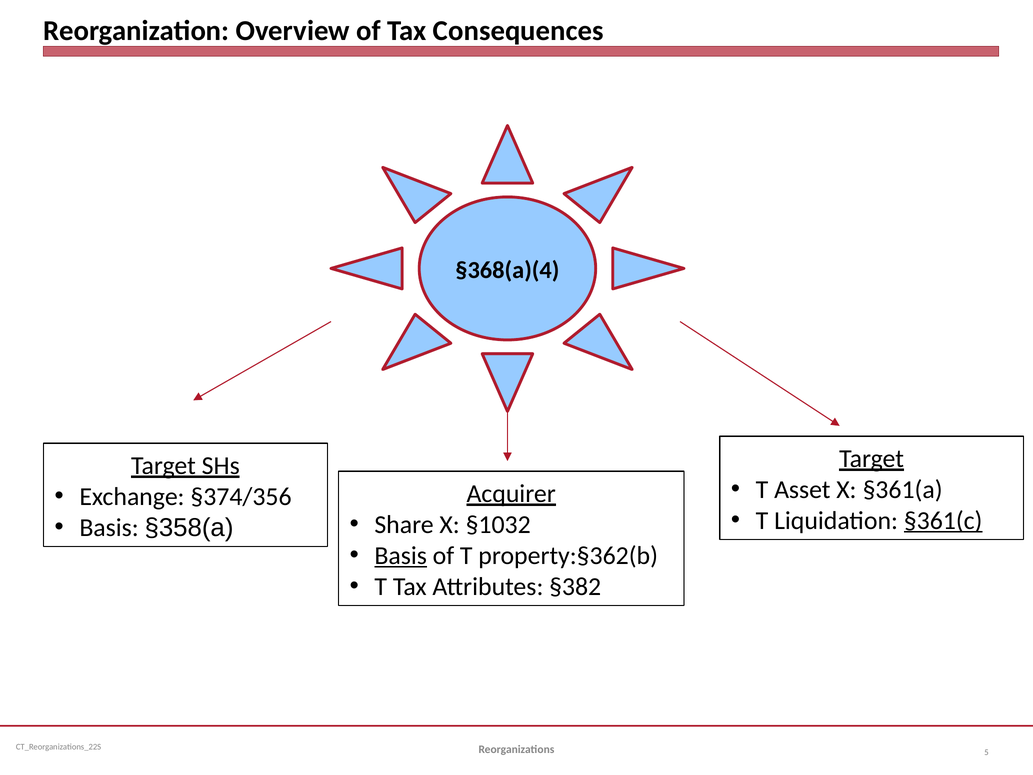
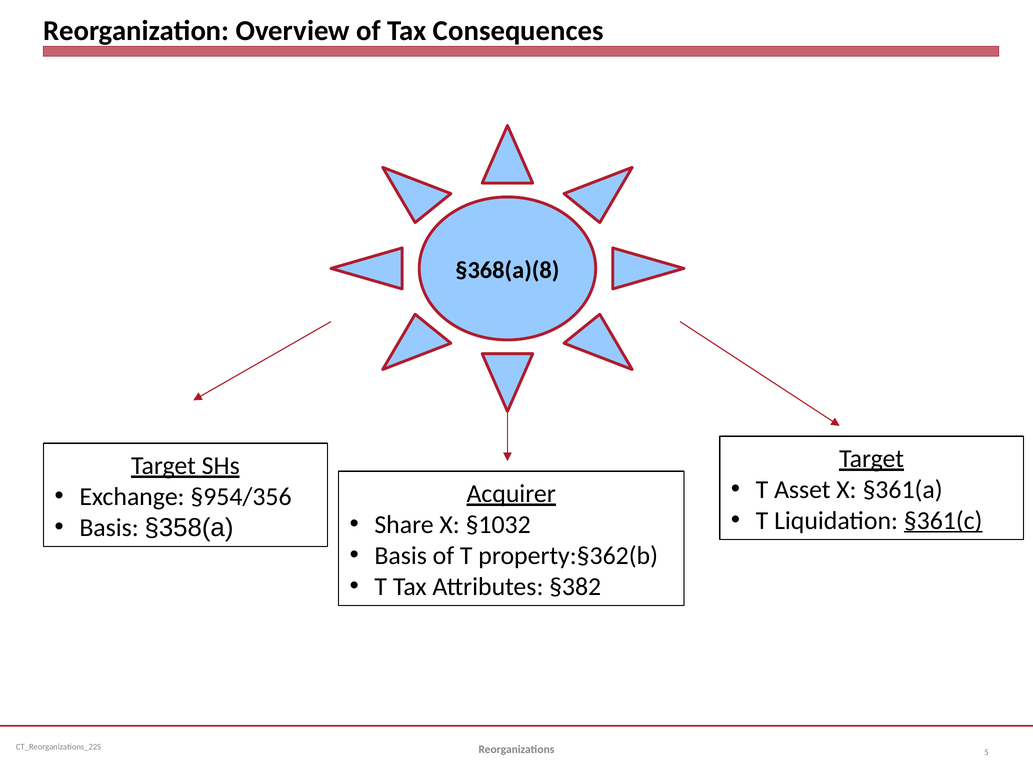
§368(a)(4: §368(a)(4 -> §368(a)(8 (507, 270)
§374/356: §374/356 -> §954/356 (241, 496)
Basis underline: present -> none (401, 555)
